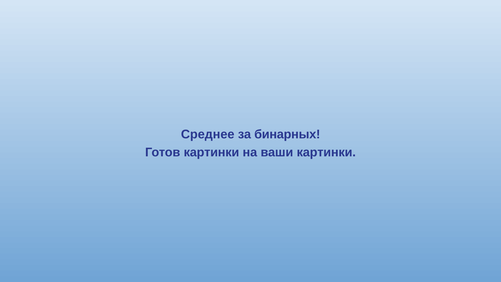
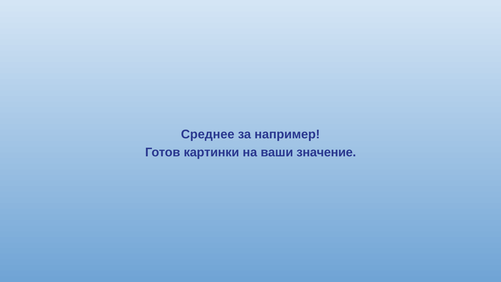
бинарных: бинарных -> например (287, 134)
ваши картинки: картинки -> значение (326, 152)
